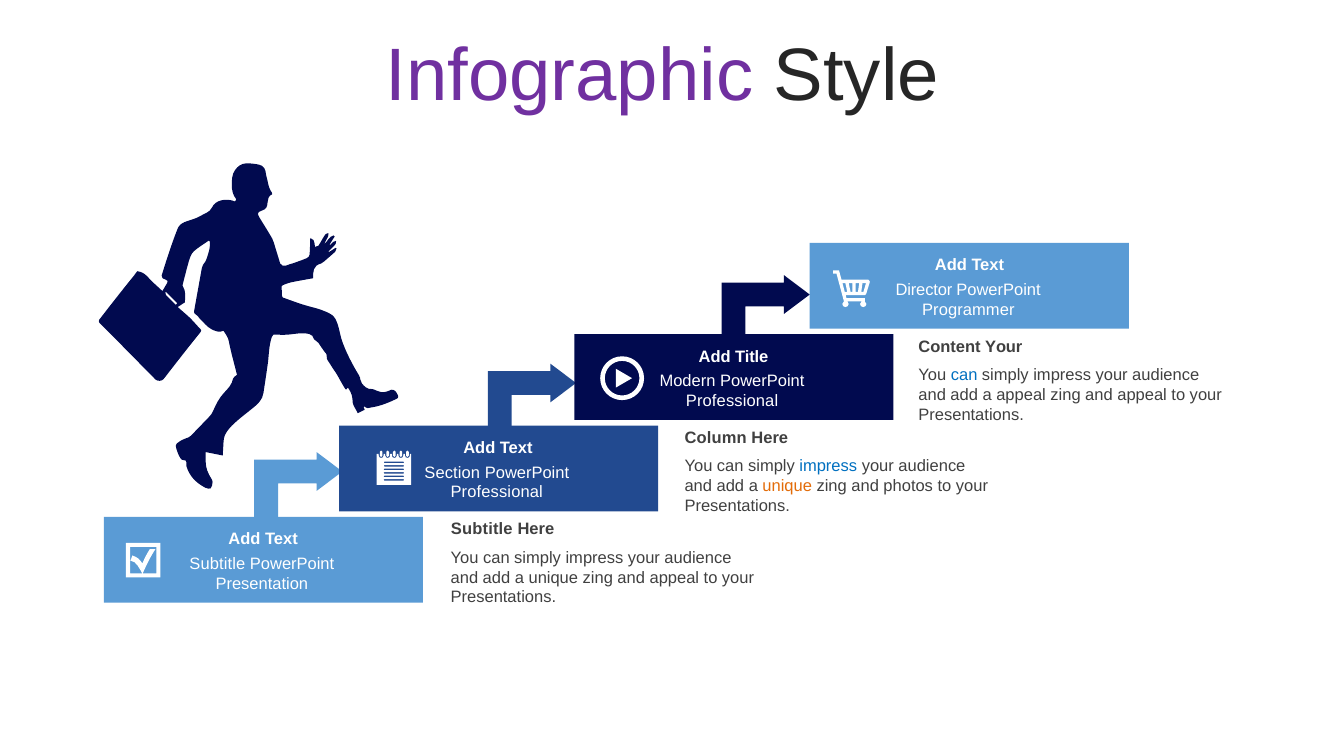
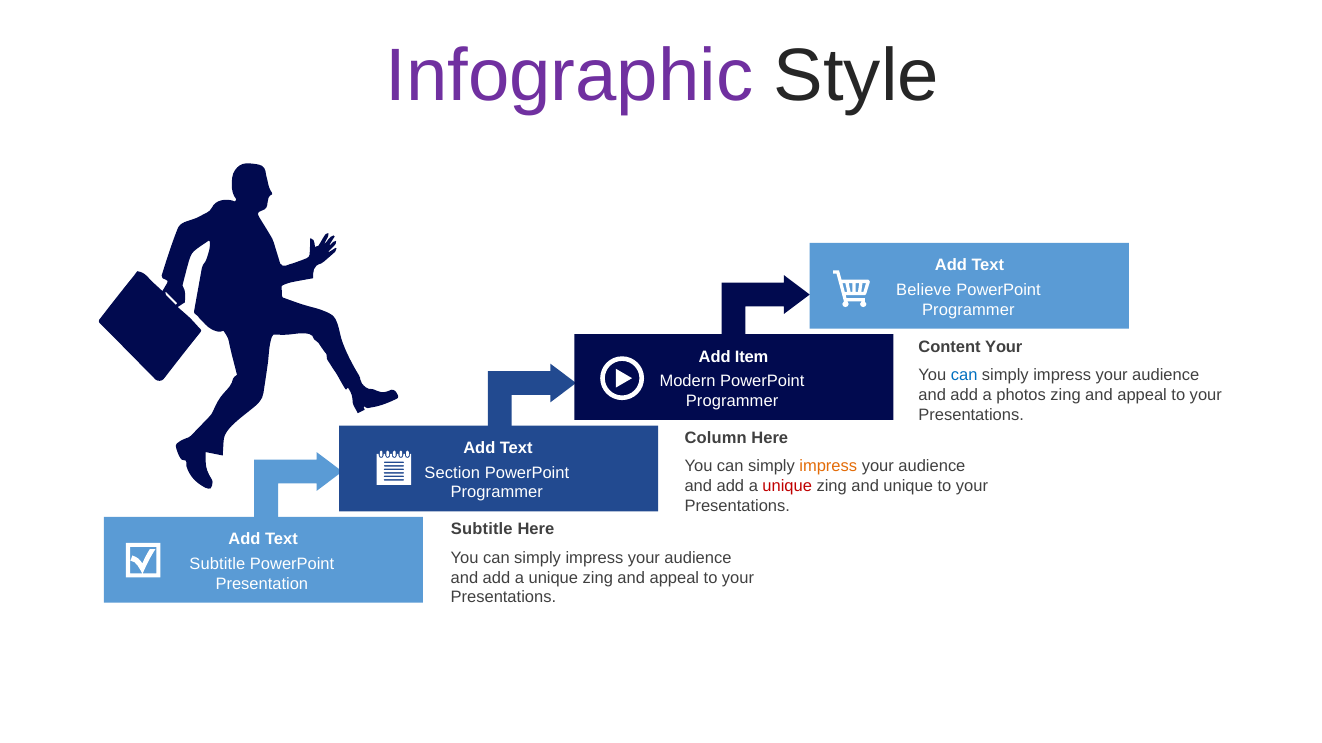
Director: Director -> Believe (924, 290)
Title: Title -> Item (752, 357)
a appeal: appeal -> photos (1021, 395)
Professional: Professional -> Programmer (732, 401)
impress colour: blue -> orange (828, 467)
unique colour: orange -> red (787, 487)
and photos: photos -> unique (908, 487)
Professional: Professional -> Programmer (497, 493)
